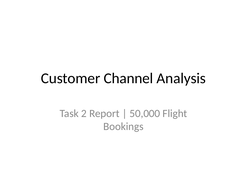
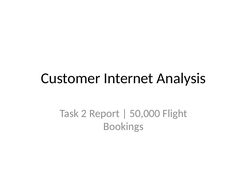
Channel: Channel -> Internet (128, 78)
